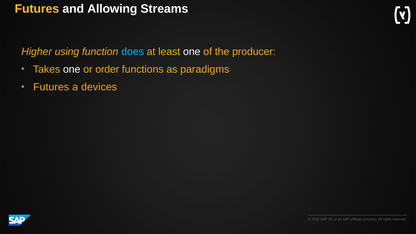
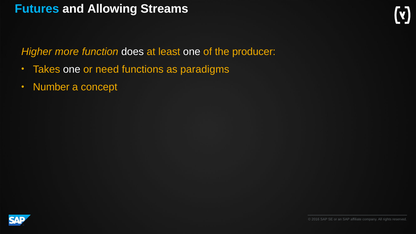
Futures colour: yellow -> light blue (37, 9)
using: using -> more (67, 52)
does colour: light blue -> white (133, 52)
order: order -> need (107, 70)
Futures: Futures -> Number (51, 87)
devices: devices -> concept (99, 87)
